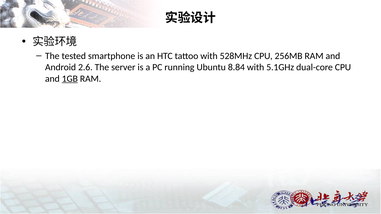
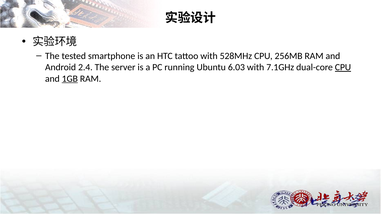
2.6: 2.6 -> 2.4 (85, 67)
8.84: 8.84 -> 6.03 (236, 67)
5.1GHz: 5.1GHz -> 7.1GHz (280, 67)
CPU underline: none -> present (343, 67)
